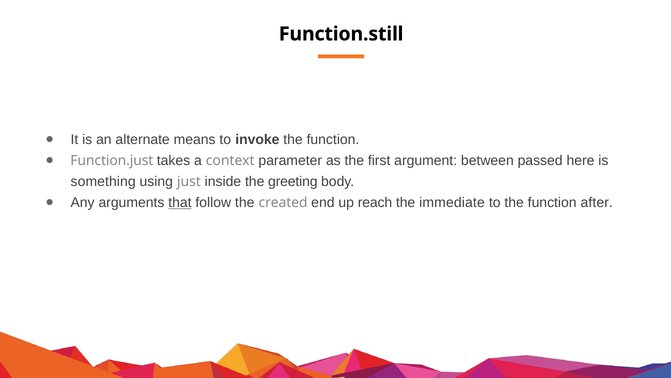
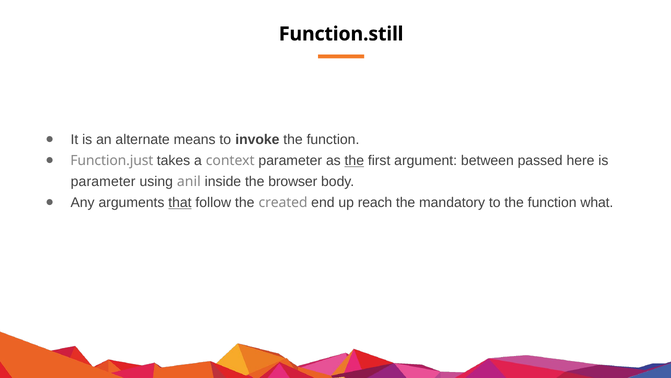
the underline: none -> present (354, 161)
something: something -> parameter (103, 181)
just: just -> anil (189, 181)
greeting: greeting -> browser (293, 181)
immediate: immediate -> mandatory (452, 202)
after: after -> what (597, 202)
